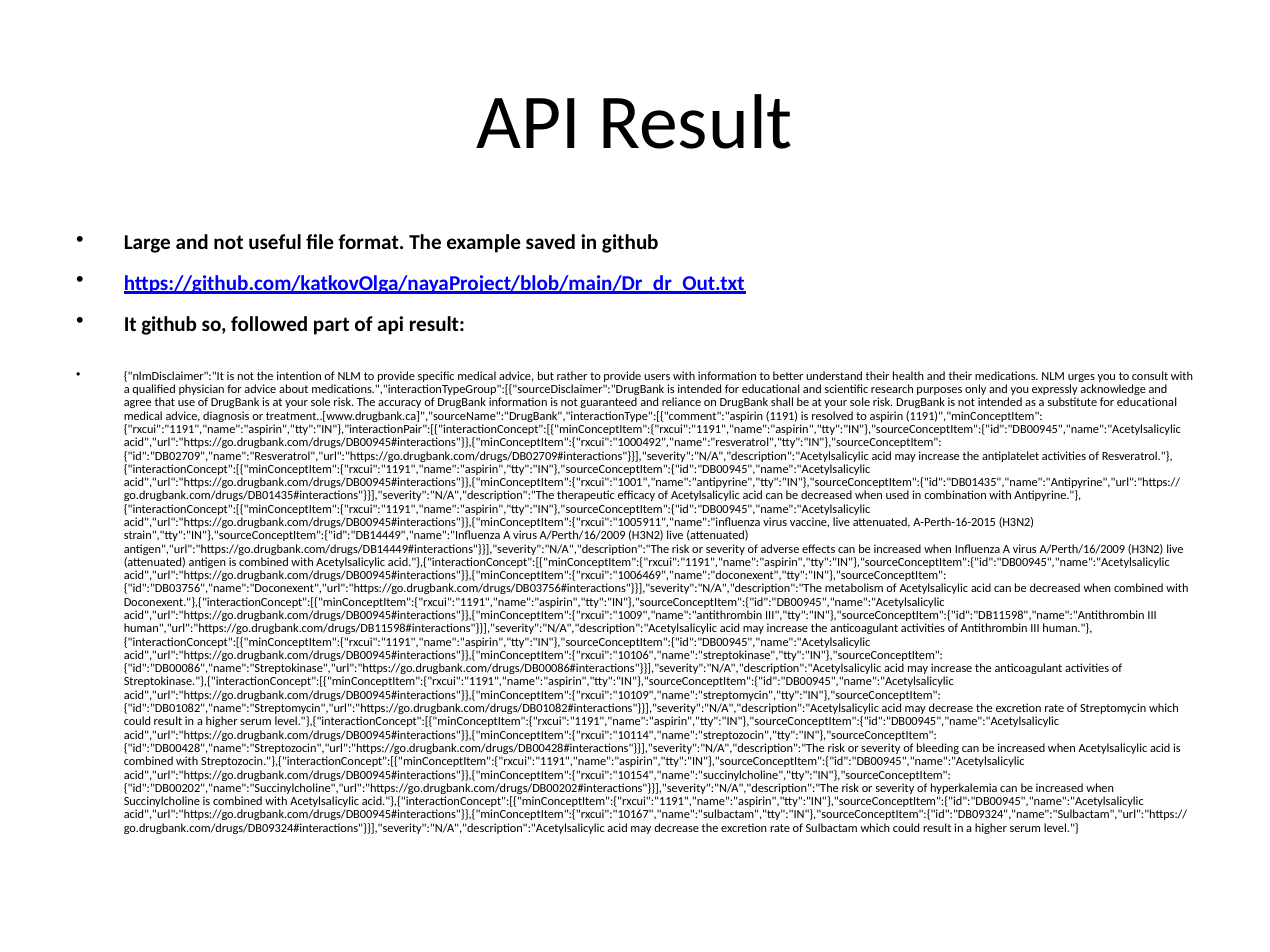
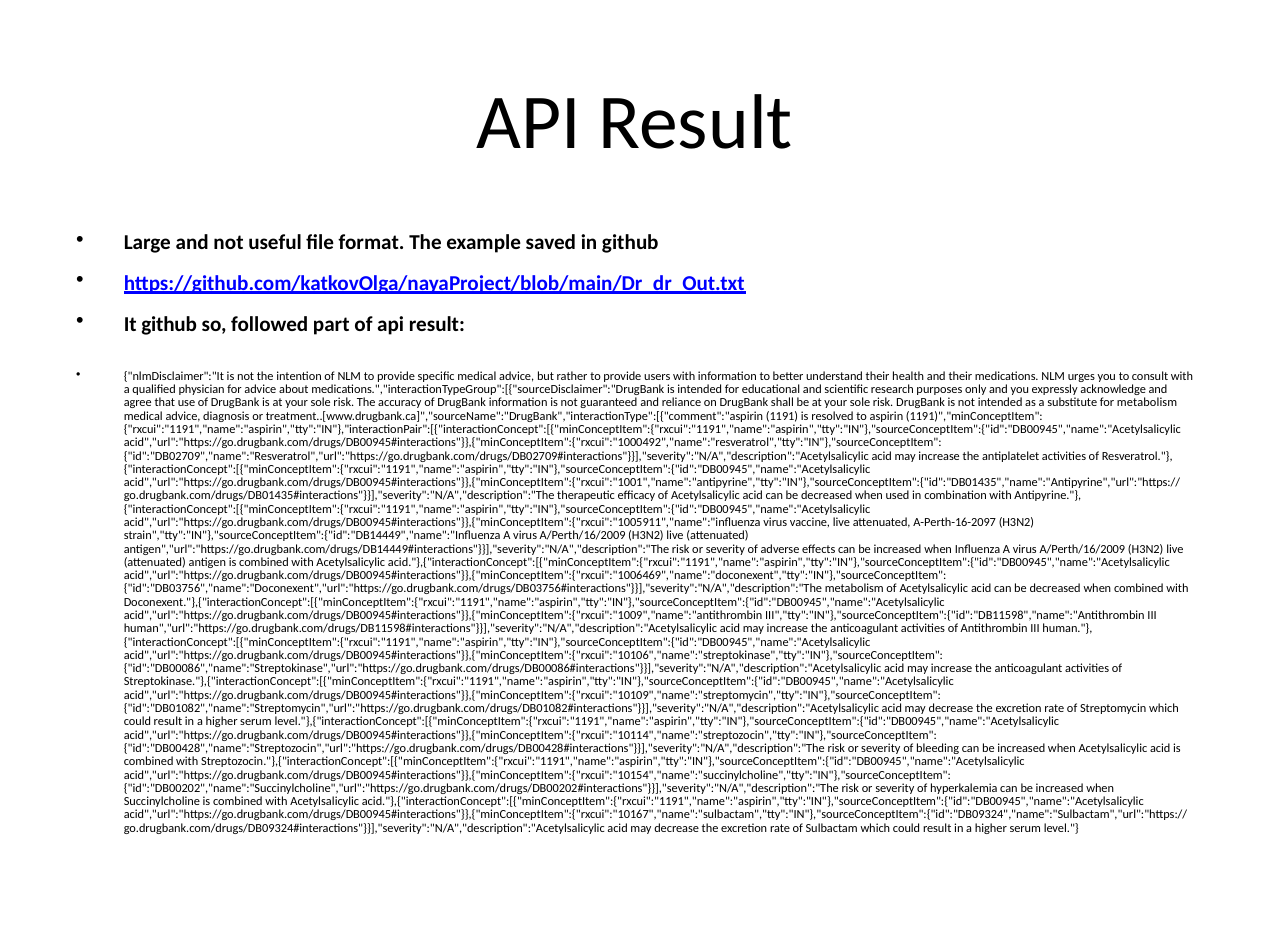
substitute for educational: educational -> metabolism (1147, 403)
A-Perth-16-2015: A-Perth-16-2015 -> A-Perth-16-2097 (955, 523)
